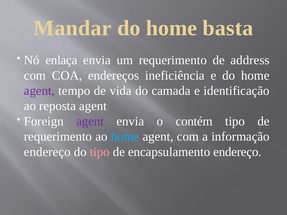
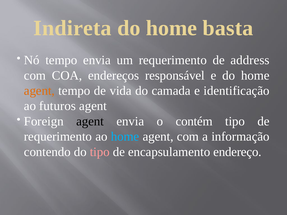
Mandar: Mandar -> Indireta (72, 28)
Nó enlaça: enlaça -> tempo (61, 60)
ineficiência: ineficiência -> responsável (175, 75)
agent colour: purple -> orange (39, 91)
reposta: reposta -> futuros (58, 106)
agent colour: purple -> black (90, 121)
endereço: endereço -> contendo (47, 152)
